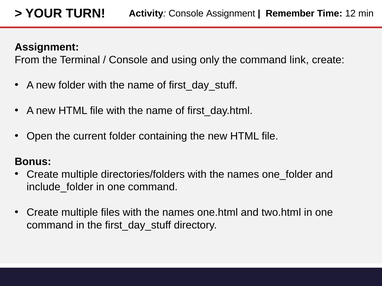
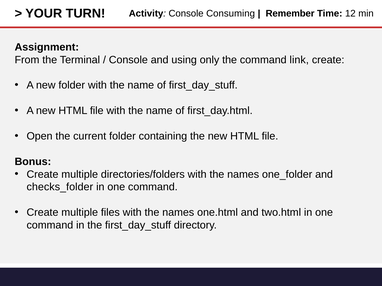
Console Assignment: Assignment -> Consuming (231, 13)
include_folder: include_folder -> checks_folder (60, 187)
